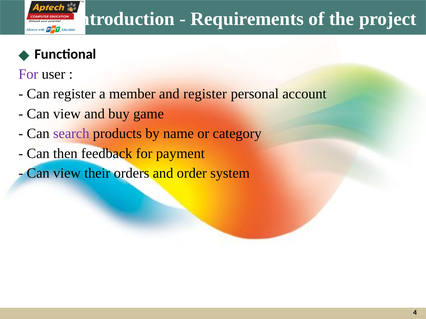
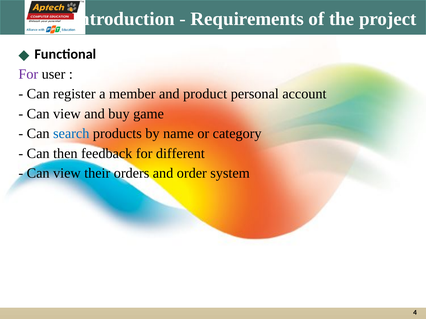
and register: register -> product (205, 94)
search colour: purple -> blue (71, 134)
payment: payment -> different (180, 154)
